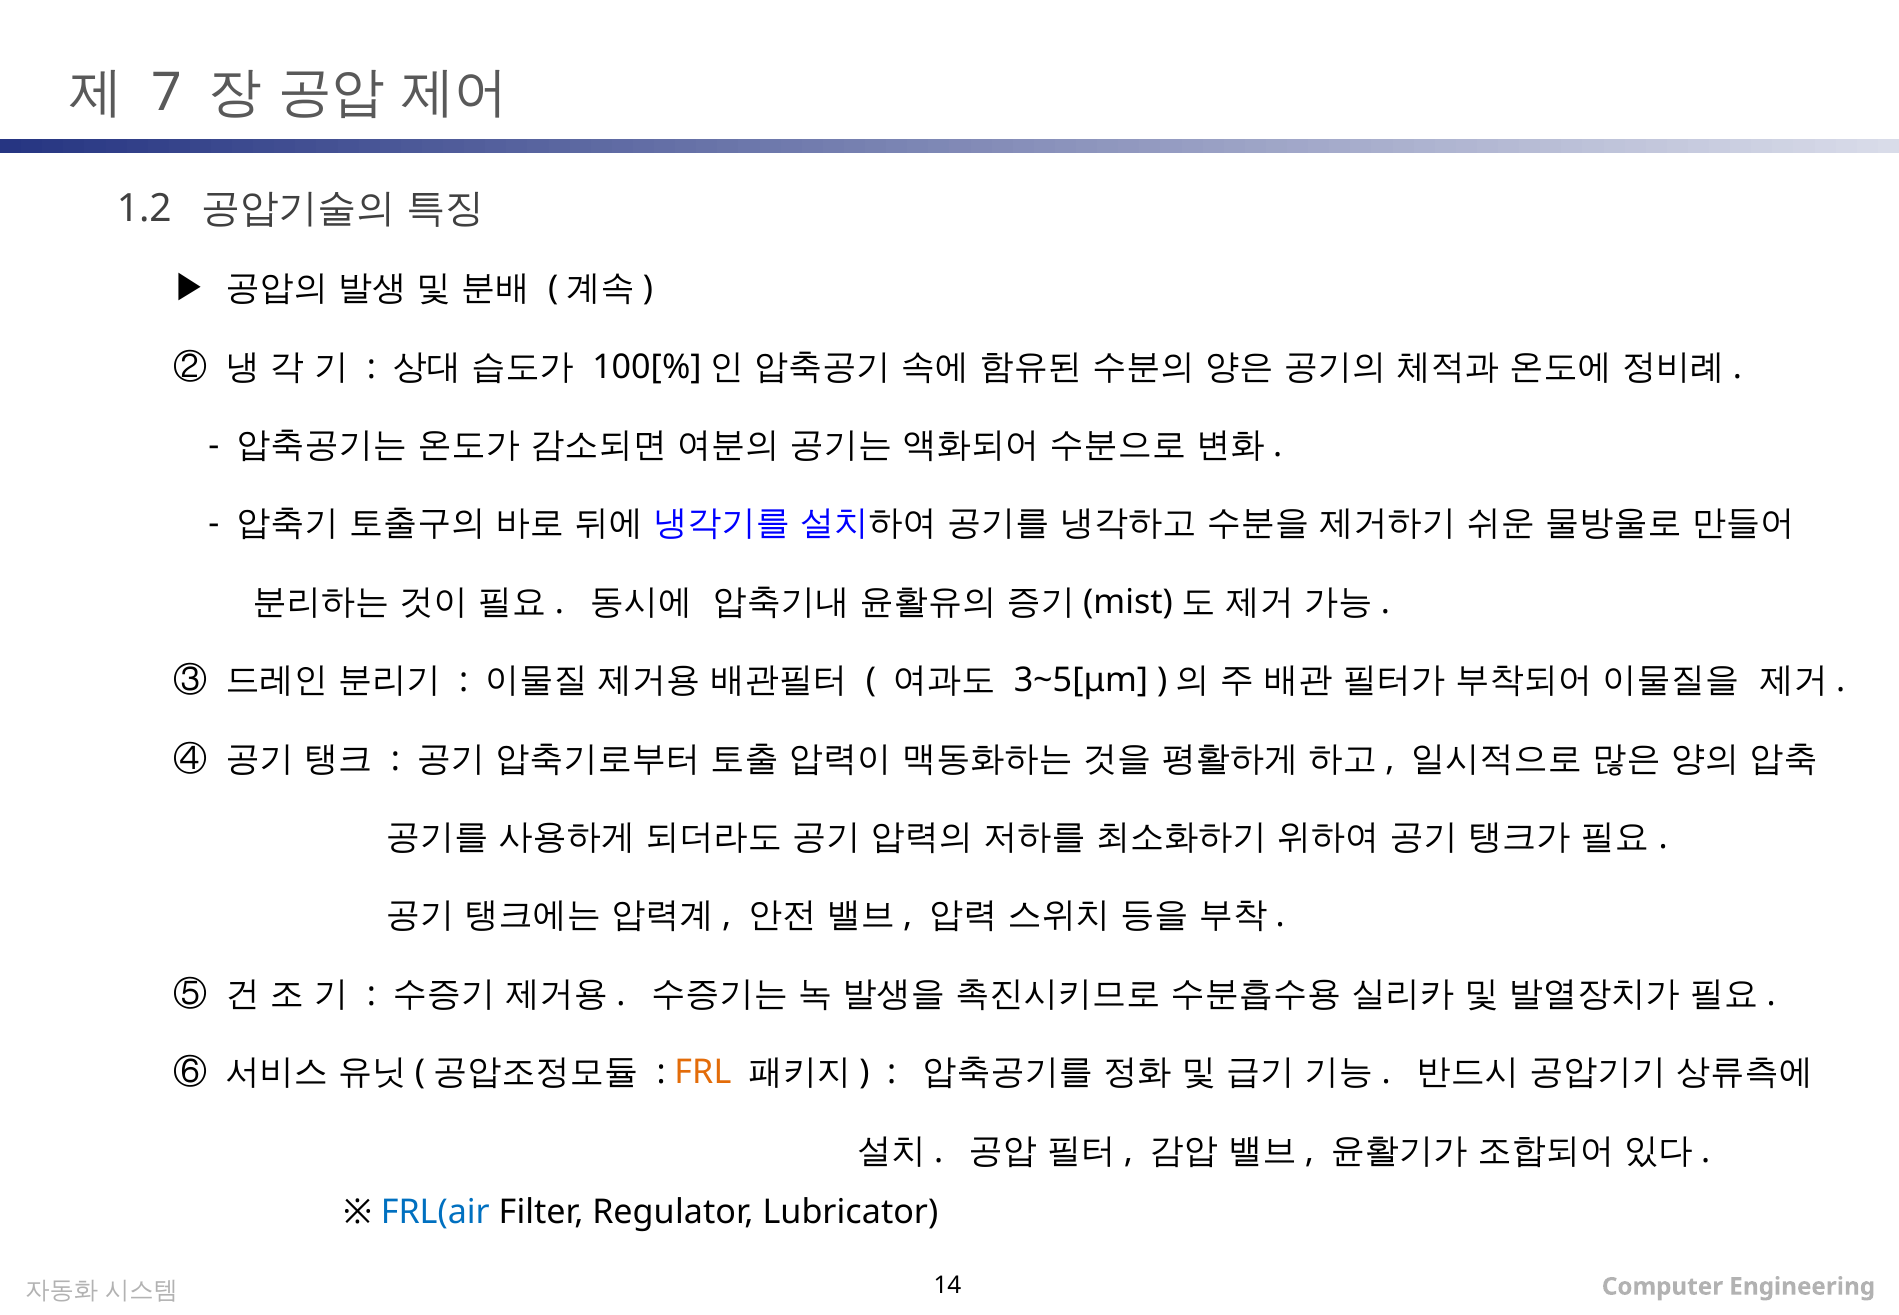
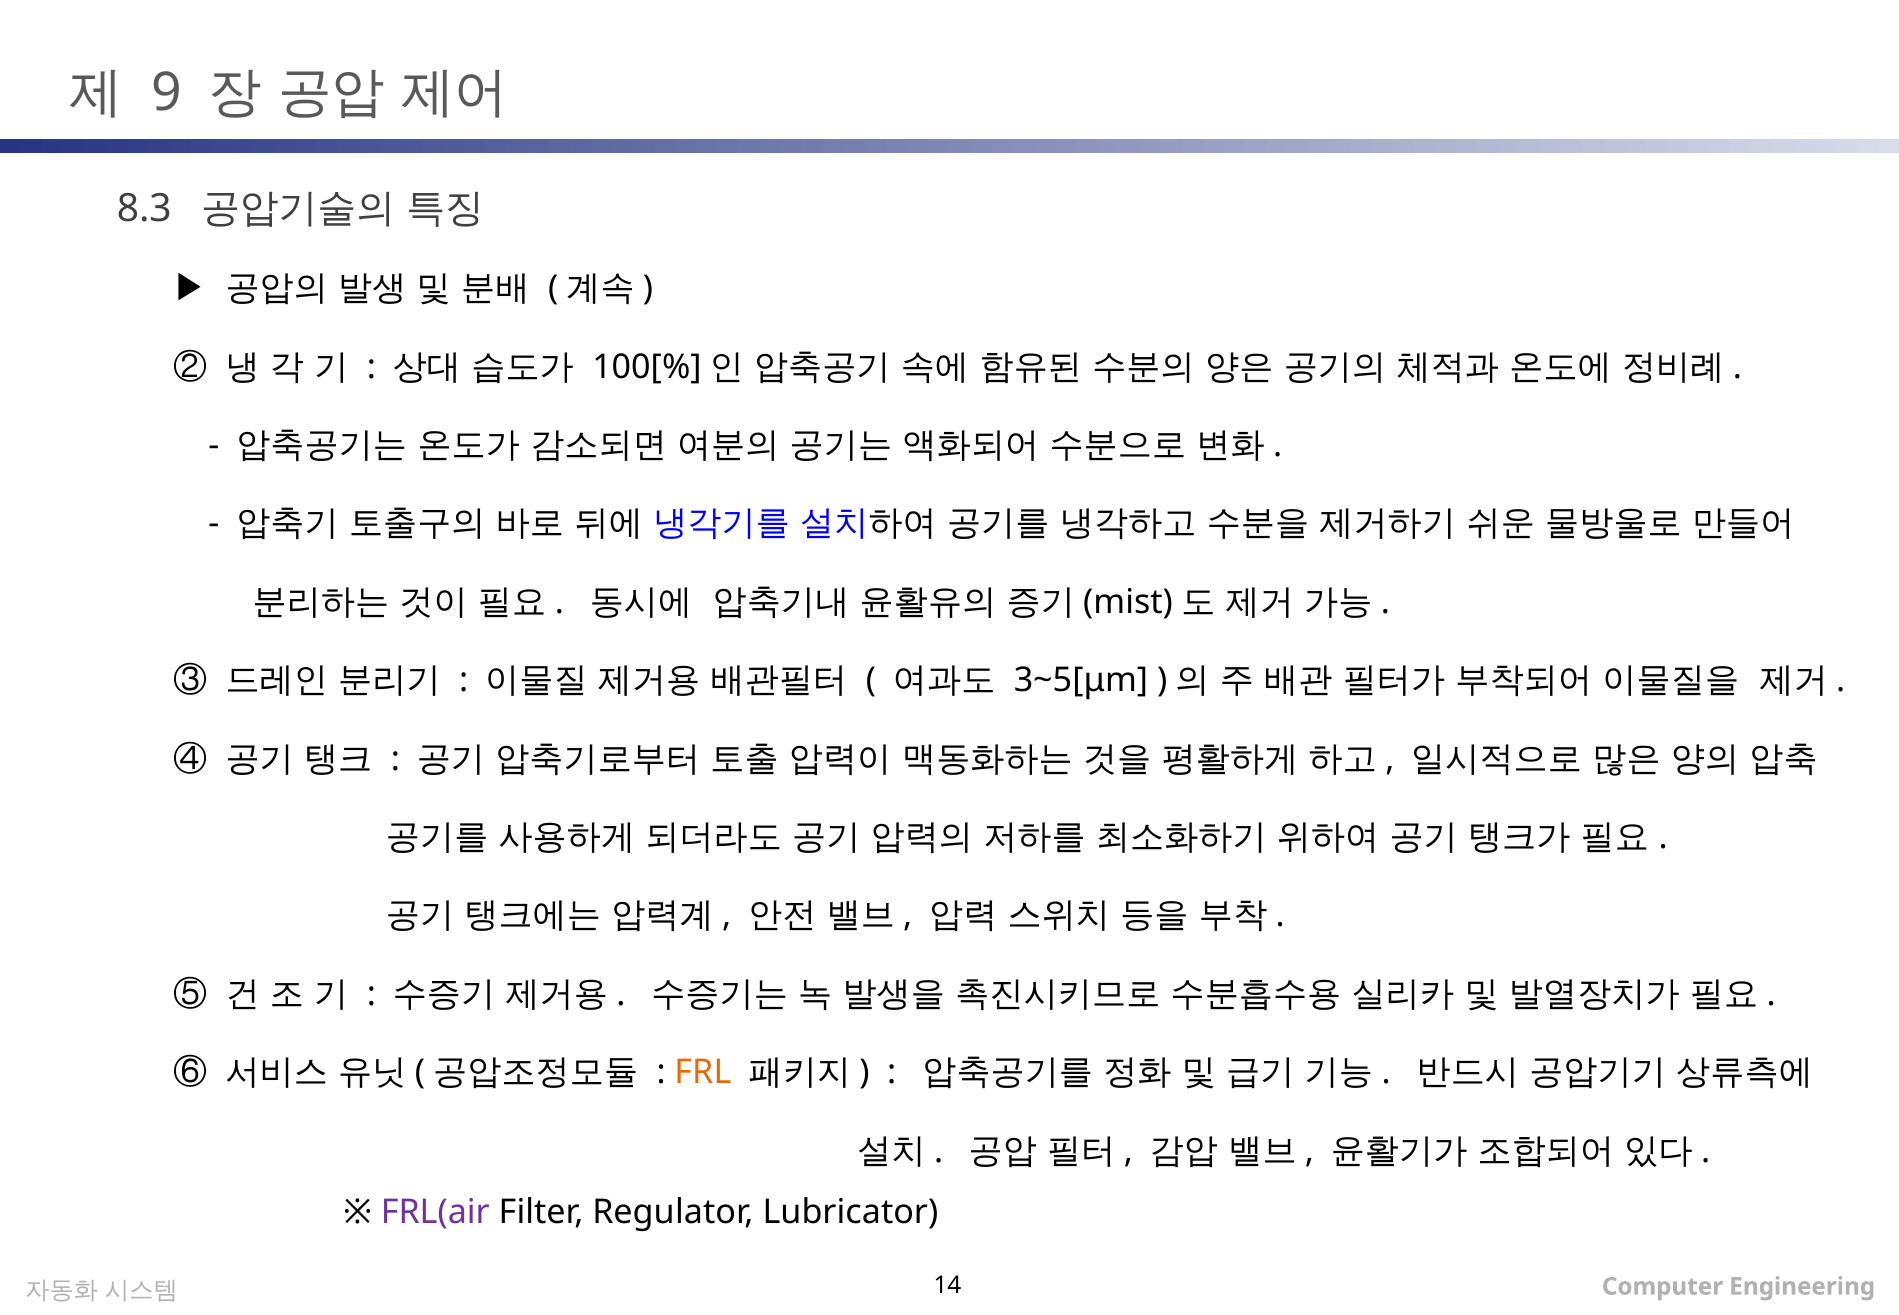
7: 7 -> 9 (167, 93)
1.2: 1.2 -> 8.3 (144, 209)
FRL(air colour: blue -> purple (435, 1212)
